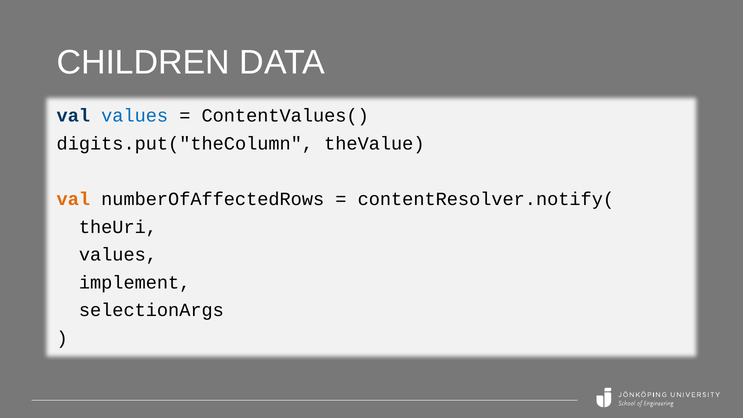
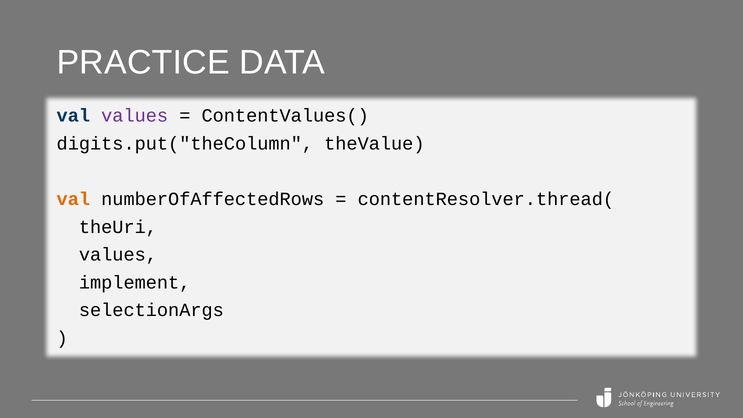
CHILDREN: CHILDREN -> PRACTICE (143, 62)
values colour: blue -> purple (135, 116)
contentResolver.notify(: contentResolver.notify( -> contentResolver.thread( (486, 199)
